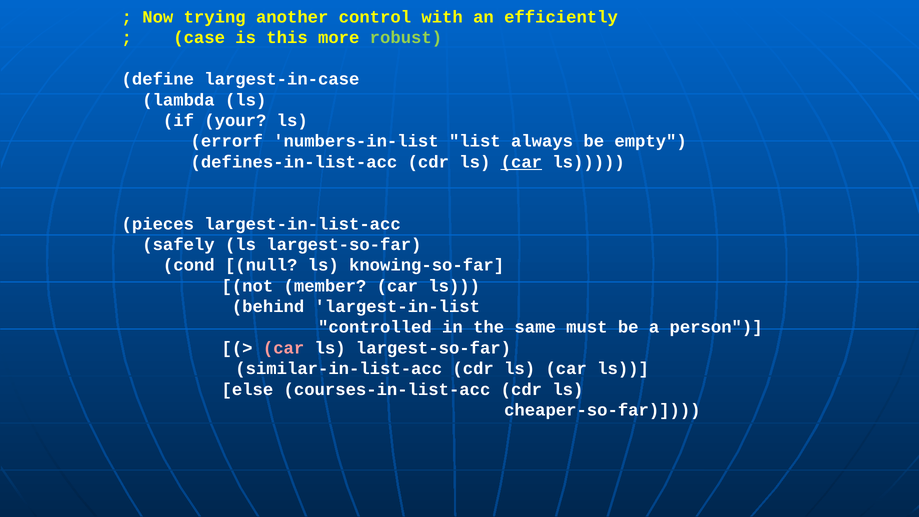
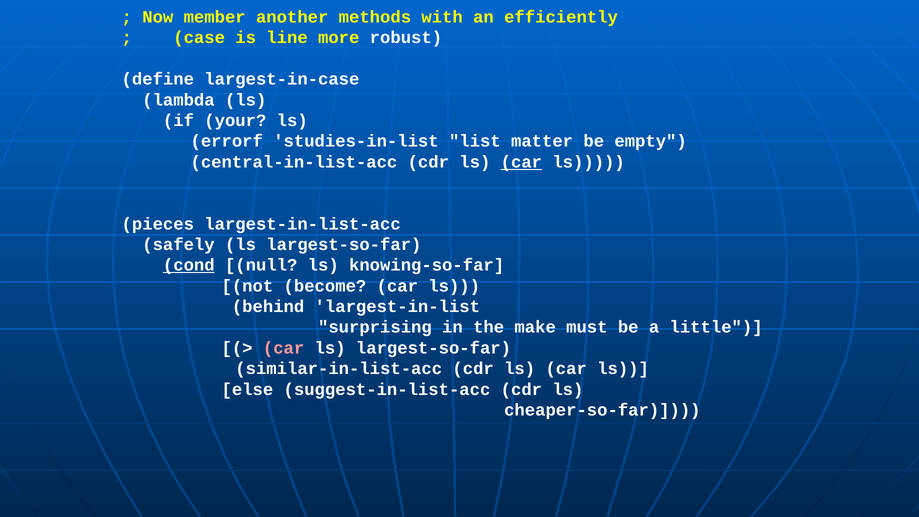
trying: trying -> member (215, 17)
control: control -> methods (375, 17)
this: this -> line (287, 38)
robust colour: light green -> white (406, 38)
numbers-in-list: numbers-in-list -> studies-in-list (356, 141)
always: always -> matter (542, 141)
defines-in-list-acc: defines-in-list-acc -> central-in-list-acc (294, 162)
cond underline: none -> present (189, 265)
member: member -> become (325, 286)
controlled: controlled -> surprising (375, 327)
same: same -> make (535, 327)
person: person -> little (716, 327)
courses-in-list-acc: courses-in-list-acc -> suggest-in-list-acc (387, 389)
